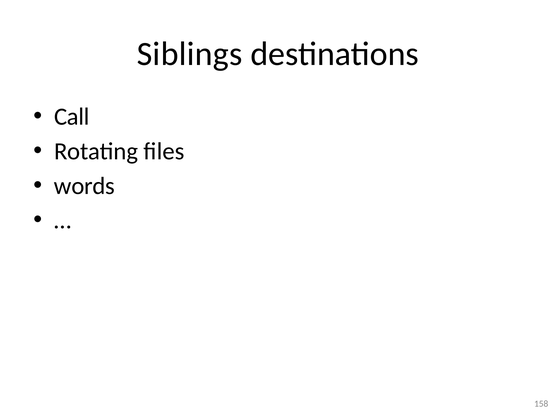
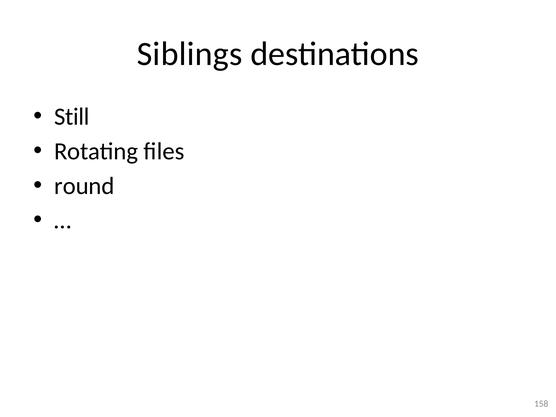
Call: Call -> Still (72, 117)
words: words -> round (84, 186)
